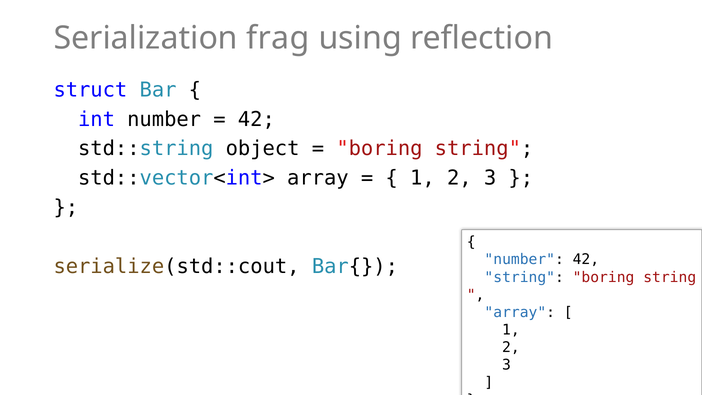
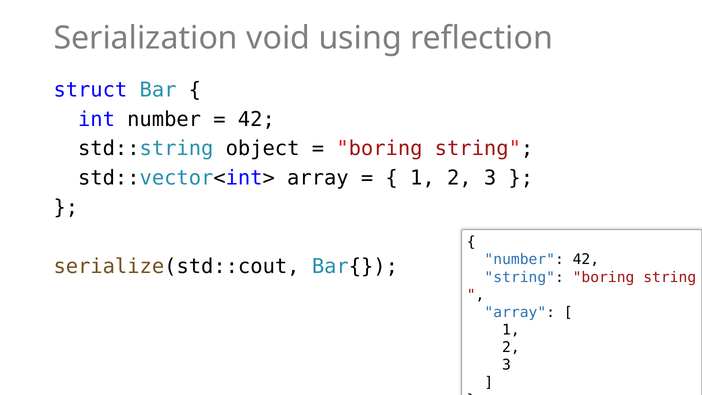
frag: frag -> void (278, 38)
